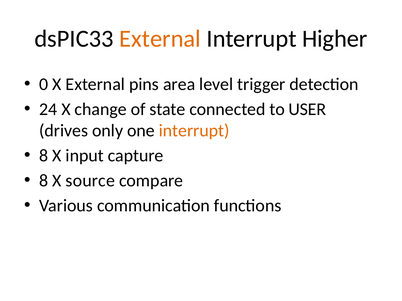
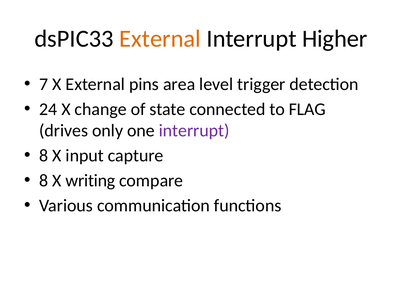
0: 0 -> 7 (44, 84)
USER: USER -> FLAG (307, 109)
interrupt colour: orange -> purple (194, 131)
source: source -> writing (90, 181)
